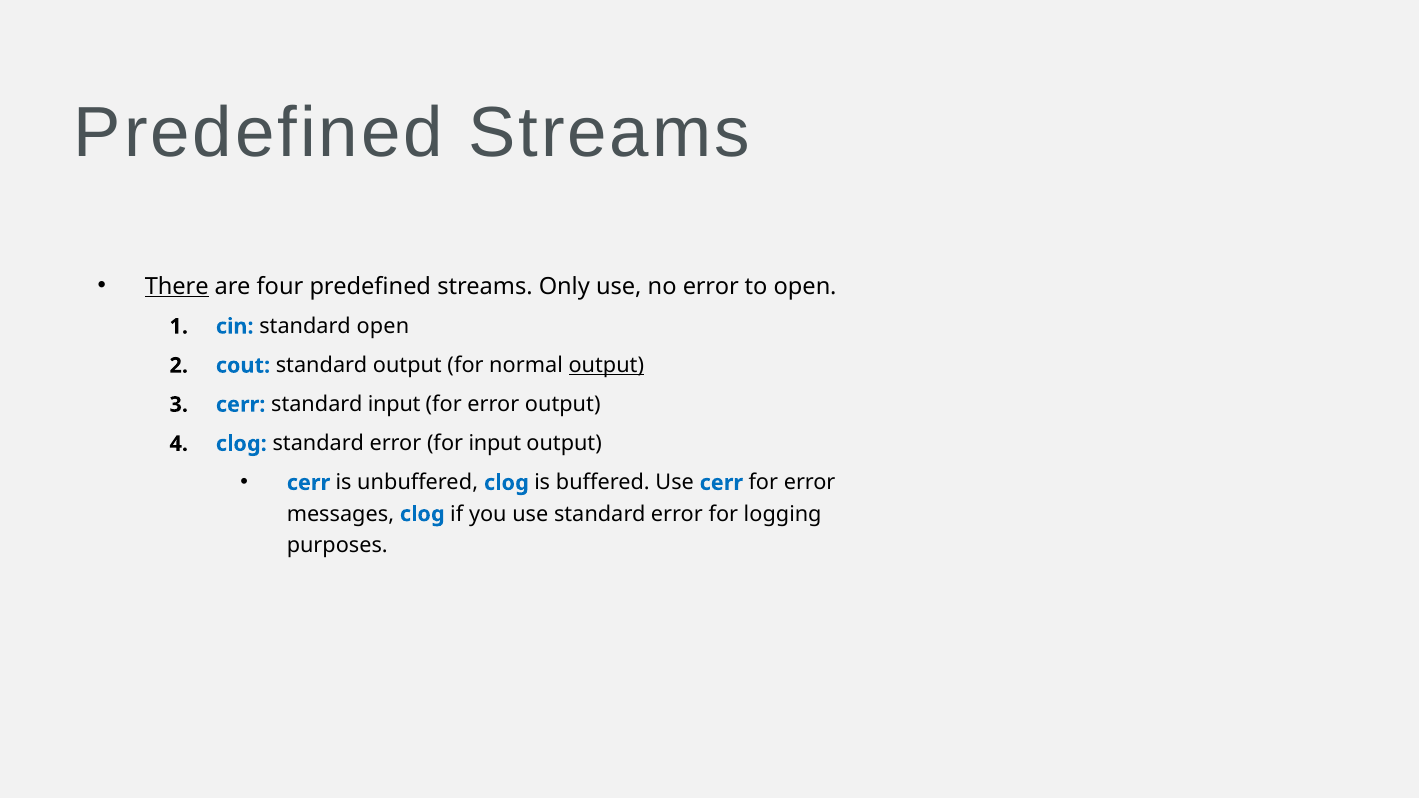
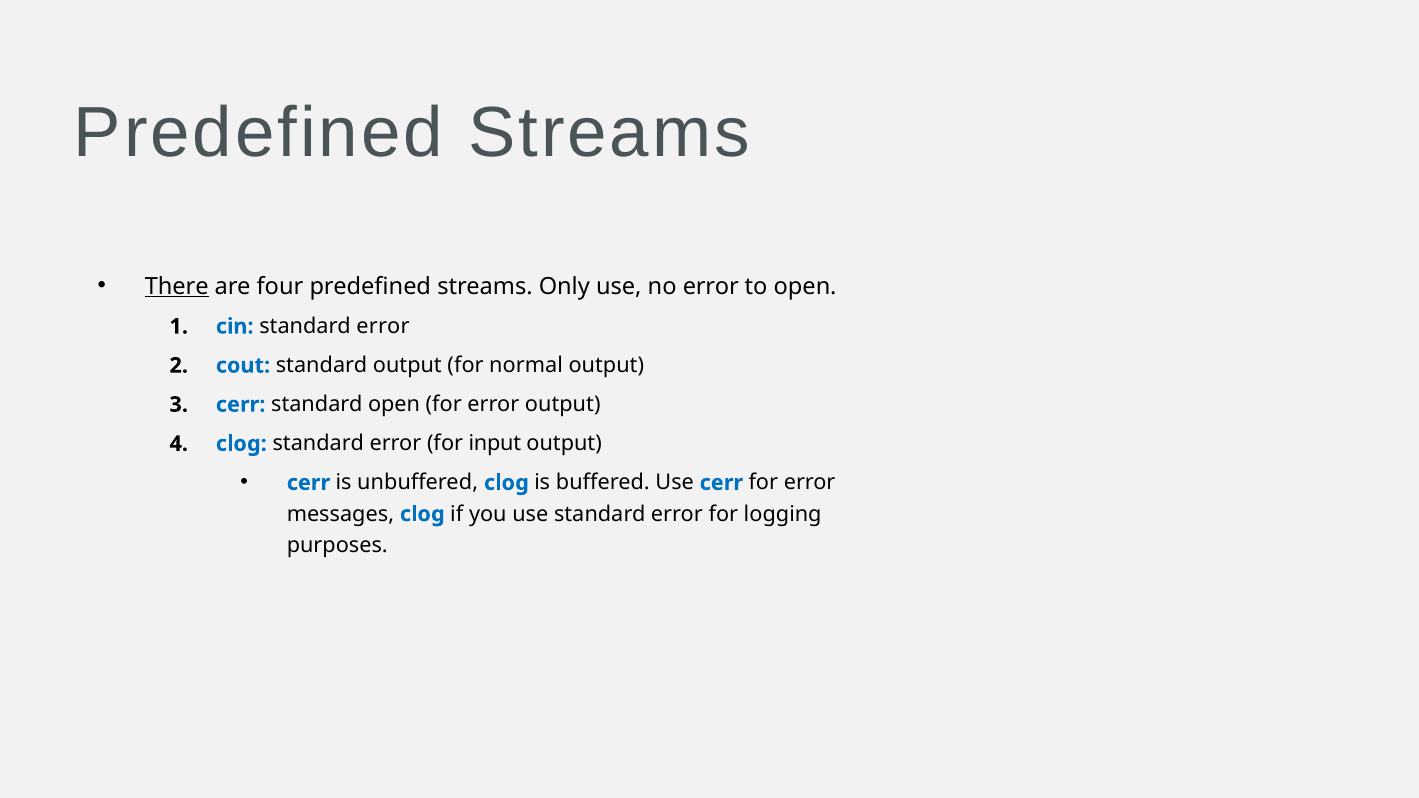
cin standard open: open -> error (383, 326)
output underline: present -> none (606, 366)
standard input: input -> open (394, 405)
